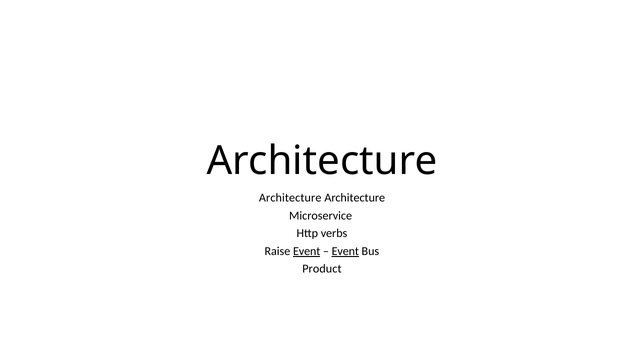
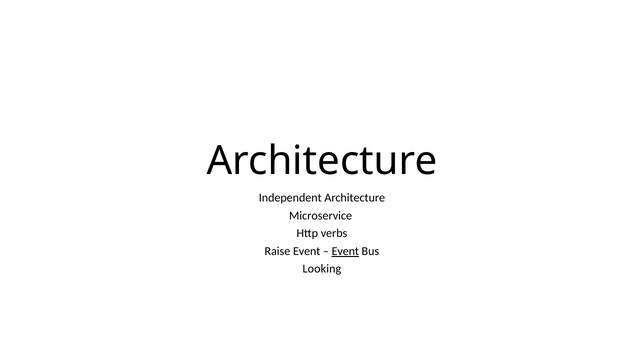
Architecture: Architecture -> Independent (290, 198)
Event underline: present -> none (307, 251)
Product: Product -> Looking (322, 269)
